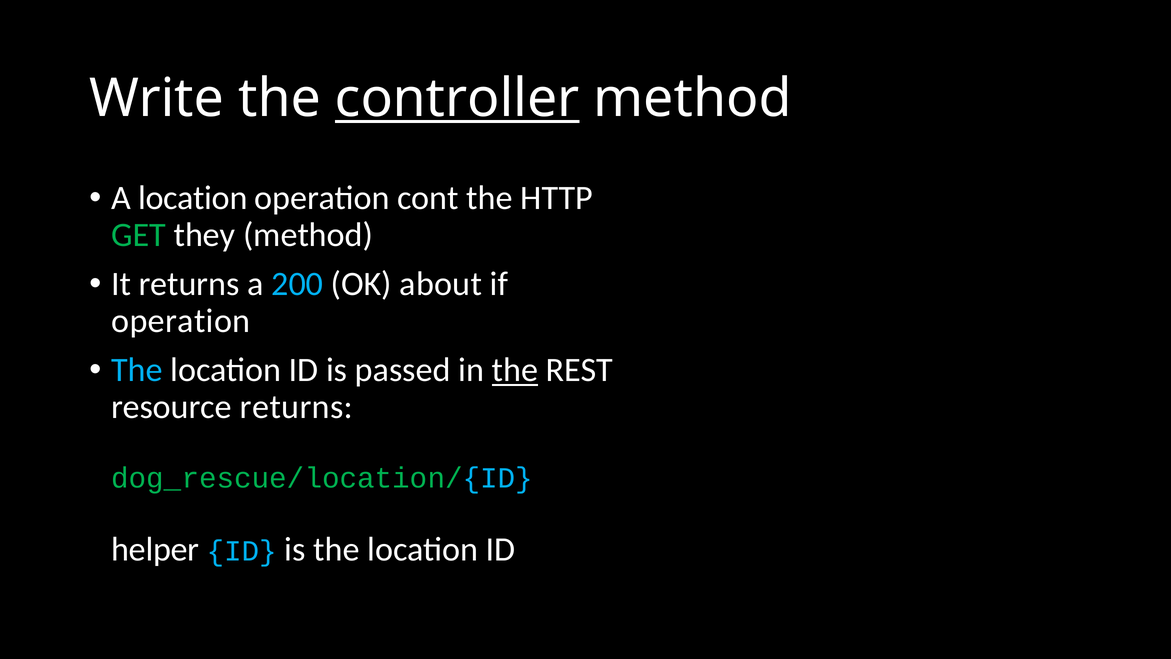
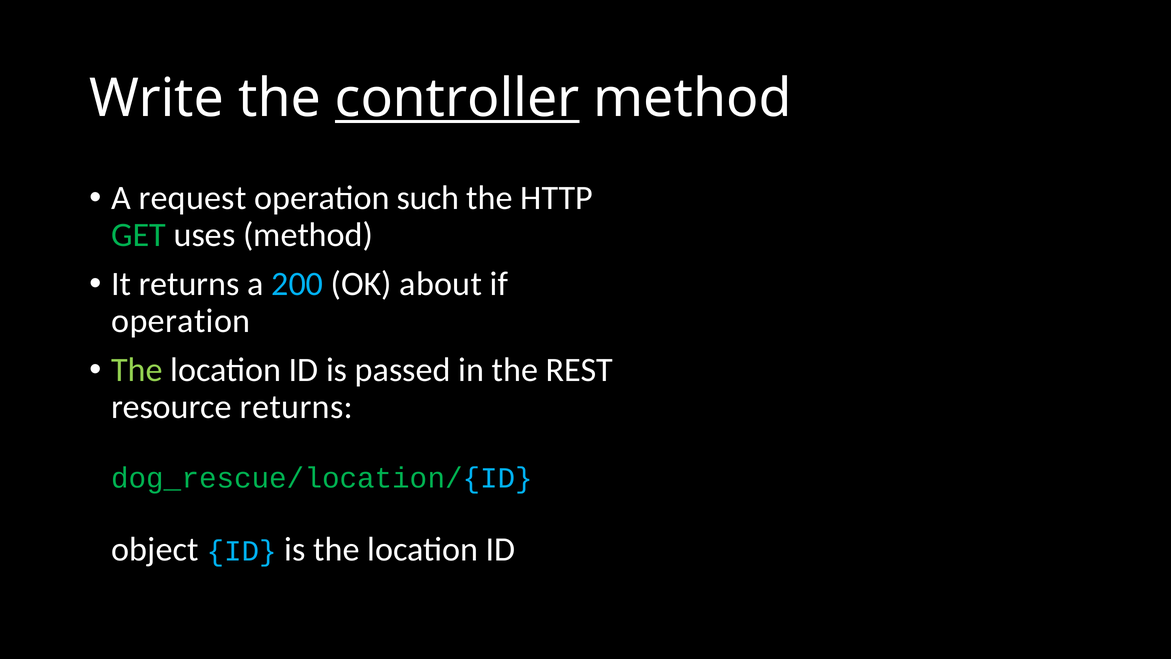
A location: location -> request (193, 198)
cont: cont -> such (428, 198)
they: they -> uses (204, 235)
The colour: light blue -> light green (137, 370)
the underline: present -> none (515, 370)
helper: helper -> object (155, 549)
